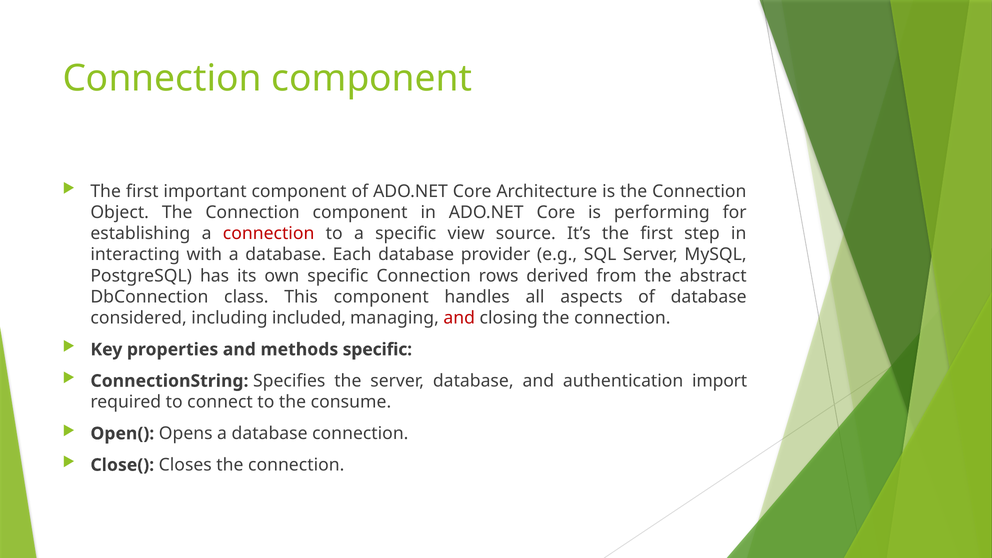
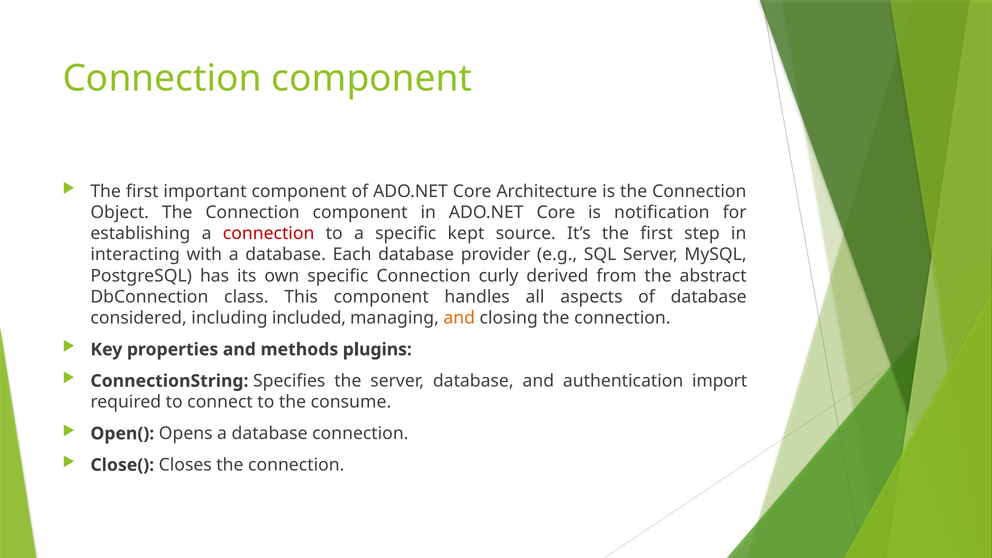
performing: performing -> notification (662, 212)
view: view -> kept (466, 234)
rows: rows -> curly (499, 276)
and colour: red -> orange (459, 318)
methods specific: specific -> plugins (377, 350)
